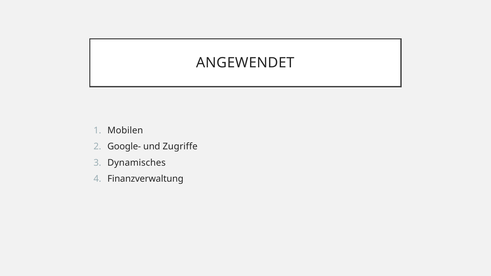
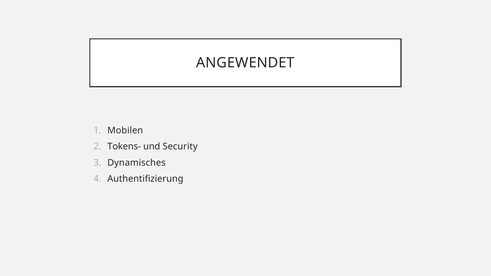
Google-: Google- -> Tokens- (124, 147)
Zugriffe: Zugriffe -> Security (180, 147)
Finanzverwaltung: Finanzverwaltung -> Authentifizierung (145, 179)
